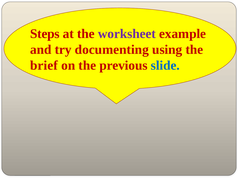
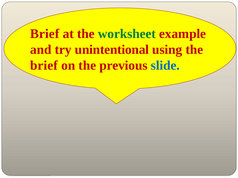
Steps: Steps -> Brief (45, 34)
worksheet colour: purple -> green (127, 34)
documenting: documenting -> unintentional (112, 50)
